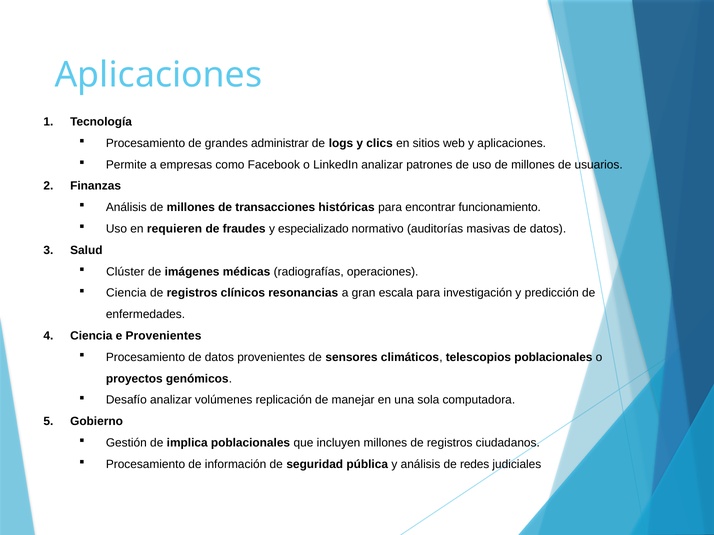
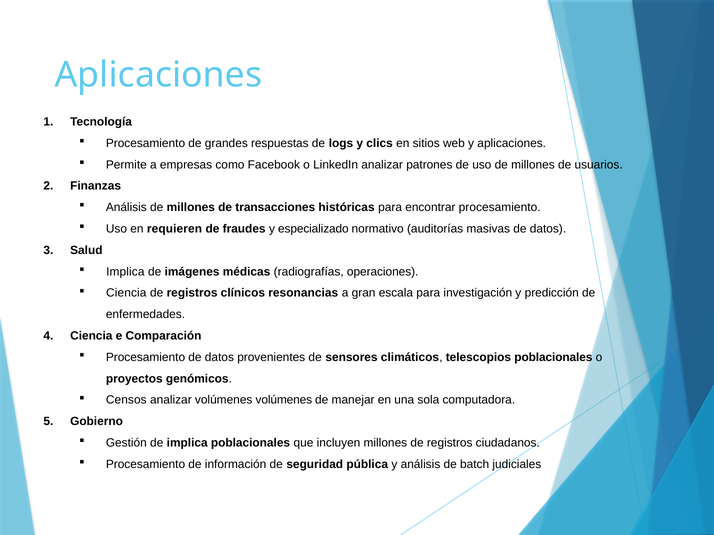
administrar: administrar -> respuestas (280, 143)
encontrar funcionamiento: funcionamiento -> procesamiento (500, 208)
Clúster: Clúster -> Implica (125, 272)
e Provenientes: Provenientes -> Comparación (164, 336)
Desafío: Desafío -> Censos (126, 400)
volúmenes replicación: replicación -> volúmenes (284, 400)
redes: redes -> batch (475, 465)
